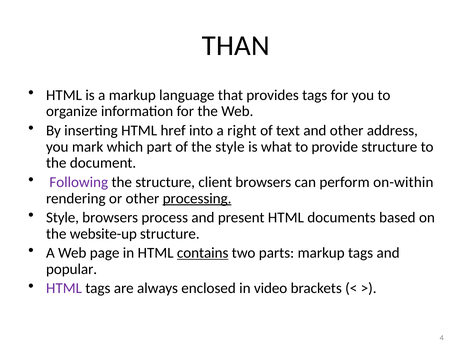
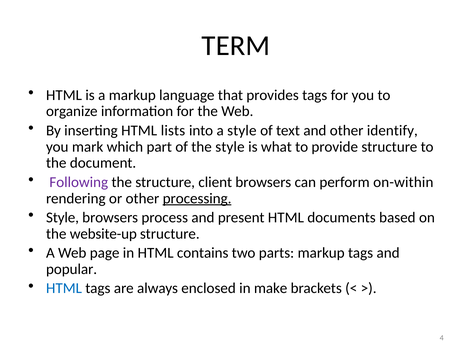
THAN: THAN -> TERM (236, 46)
href: href -> lists (173, 130)
a right: right -> style (242, 130)
address: address -> identify (392, 130)
contains underline: present -> none (203, 253)
HTML colour: purple -> blue (64, 288)
video: video -> make (271, 288)
